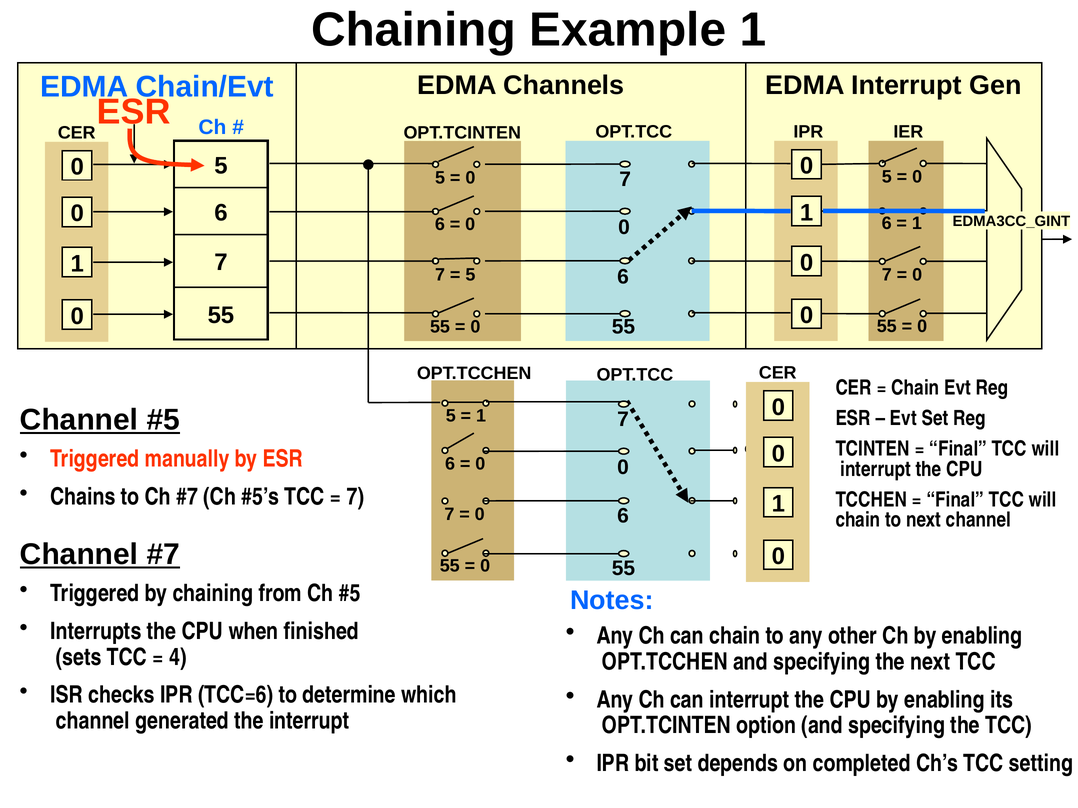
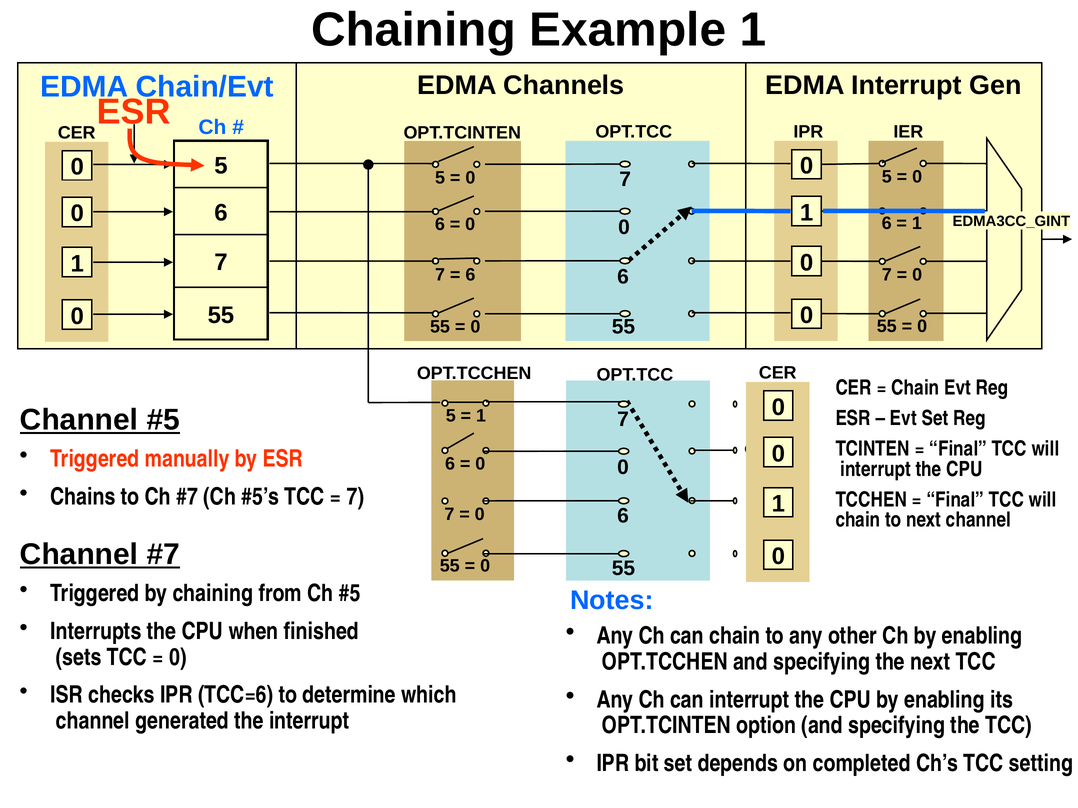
5: 5 -> 6 (470, 275)
4: 4 -> 0 (178, 658)
